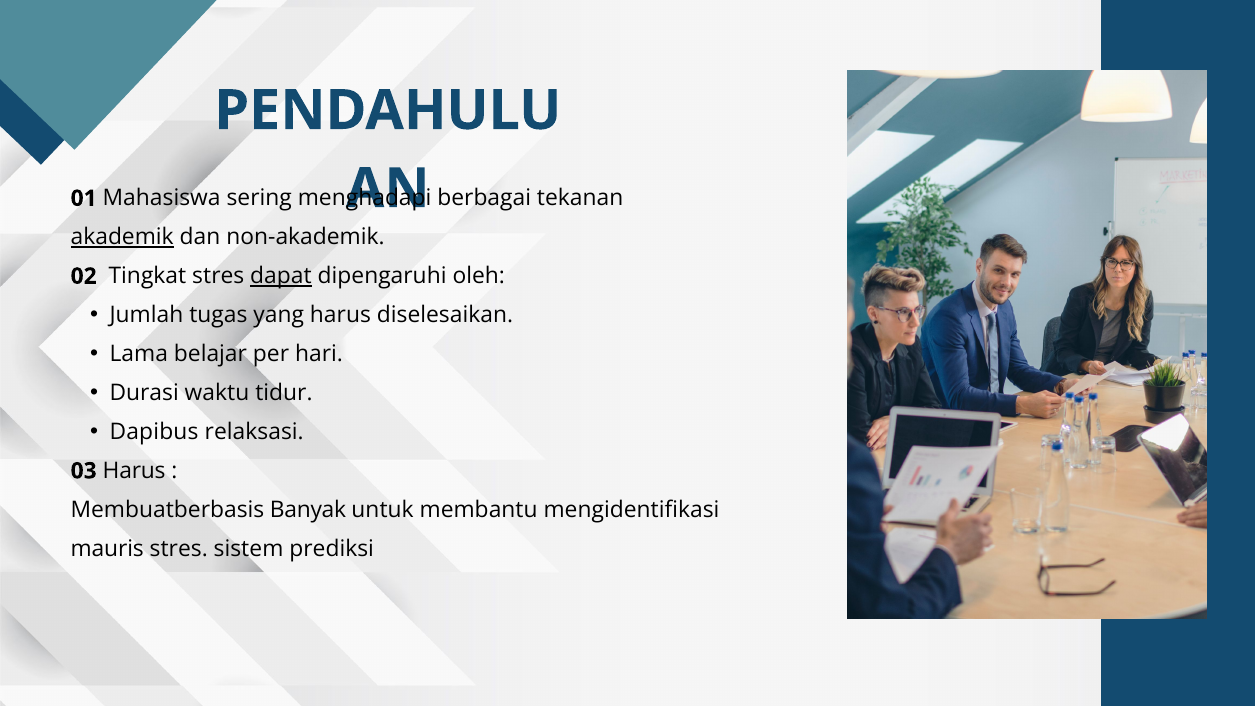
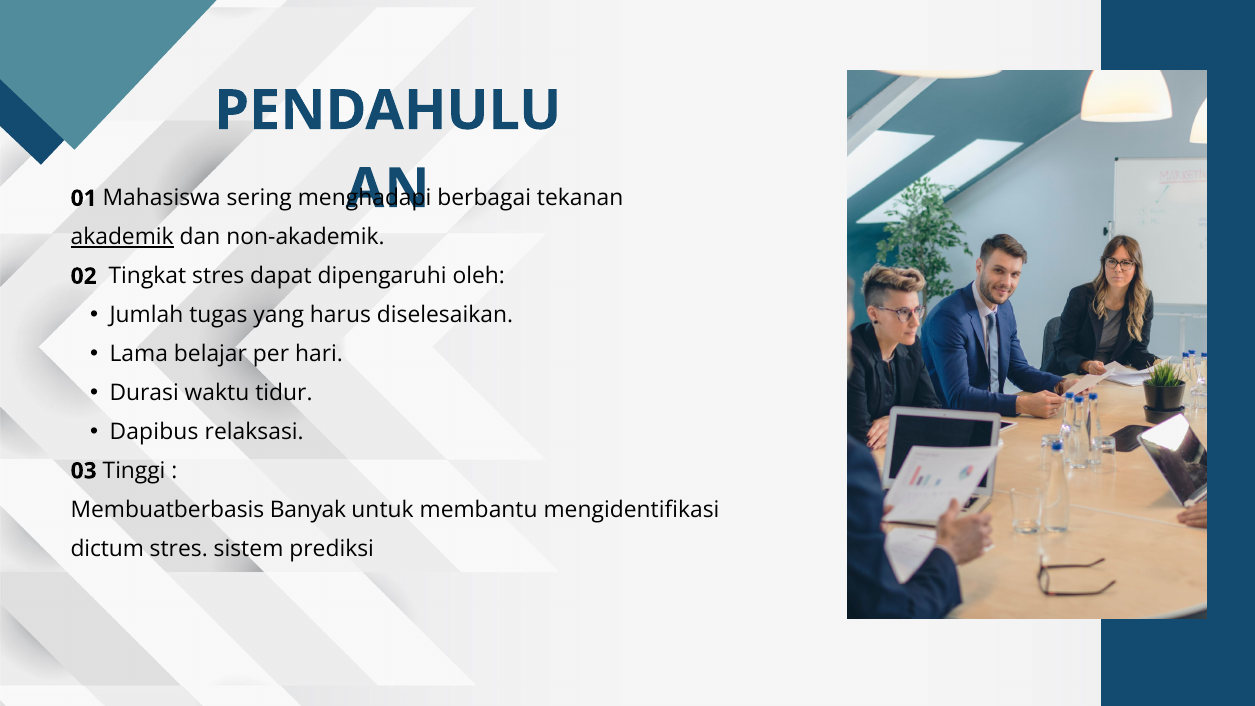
dapat underline: present -> none (281, 276)
03 Harus: Harus -> Tinggi (134, 471)
mauris: mauris -> dictum (107, 549)
